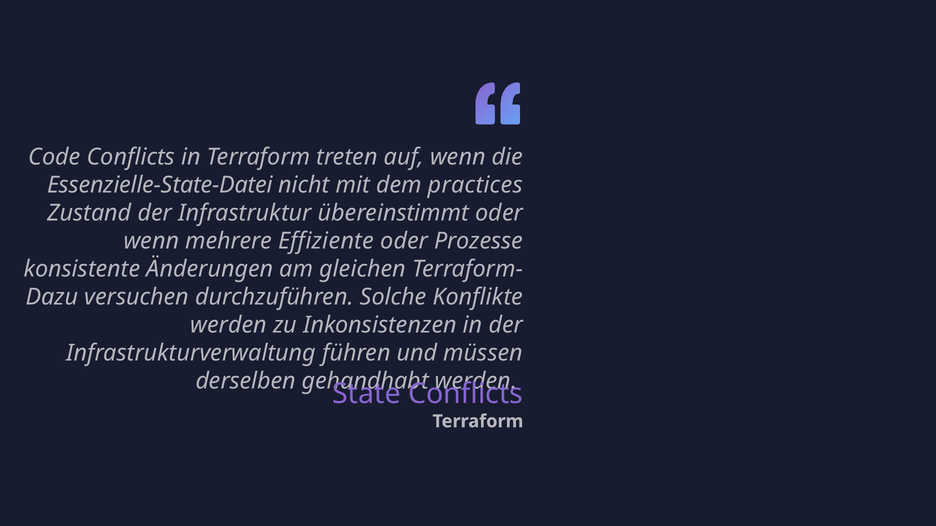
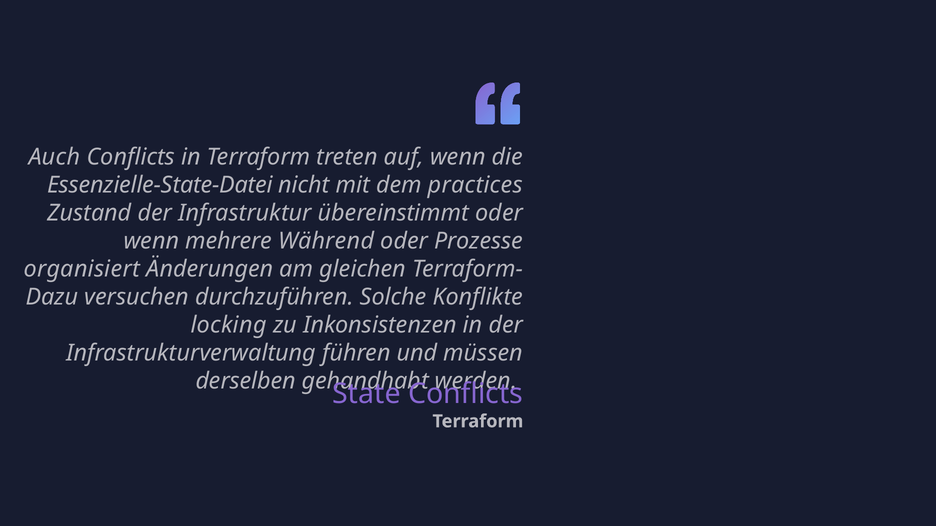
Code: Code -> Auch (54, 157)
Effiziente: Effiziente -> Während (326, 241)
konsistente: konsistente -> organisiert (82, 269)
werden: werden -> locking (229, 325)
